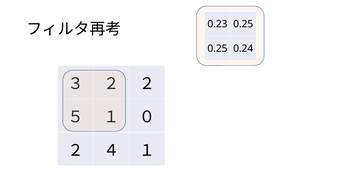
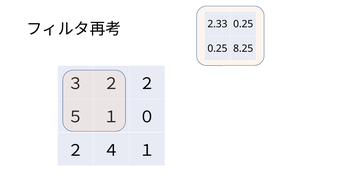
0.23: 0.23 -> 2.33 (217, 24)
0.24: 0.24 -> 8.25 (243, 49)
